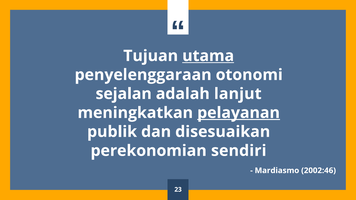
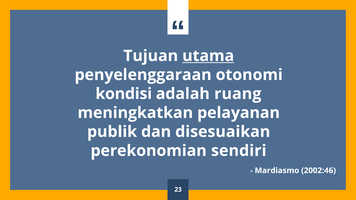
sejalan: sejalan -> kondisi (124, 94)
lanjut: lanjut -> ruang (238, 94)
pelayanan underline: present -> none (239, 113)
